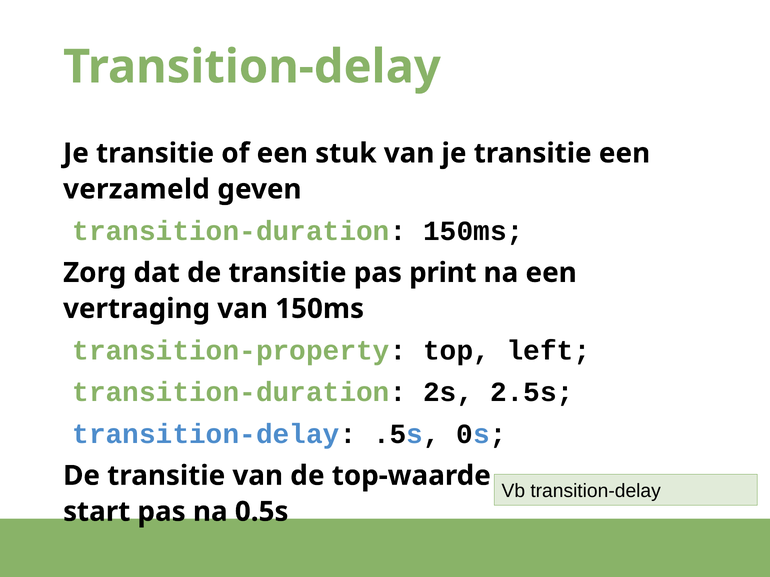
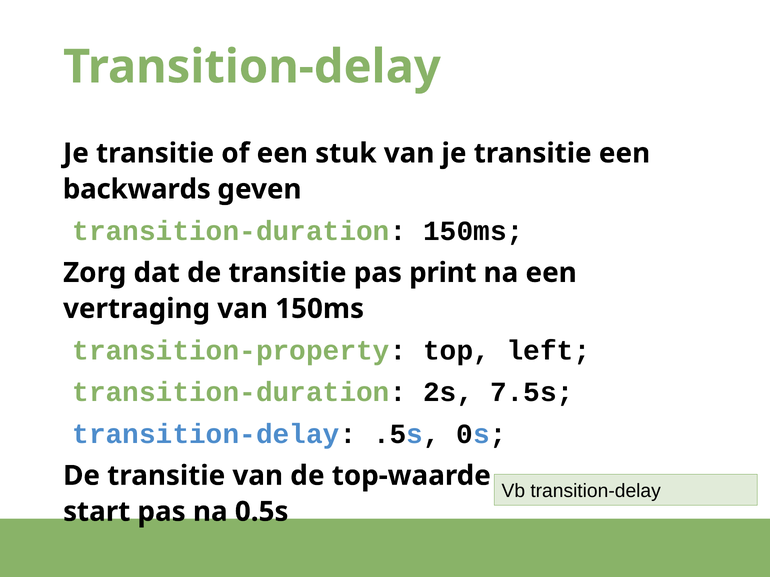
verzameld: verzameld -> backwards (137, 189)
2.5s: 2.5s -> 7.5s (532, 393)
